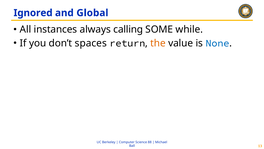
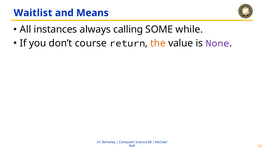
Ignored: Ignored -> Waitlist (33, 13)
Global: Global -> Means (92, 13)
spaces: spaces -> course (91, 43)
None colour: blue -> purple (217, 43)
